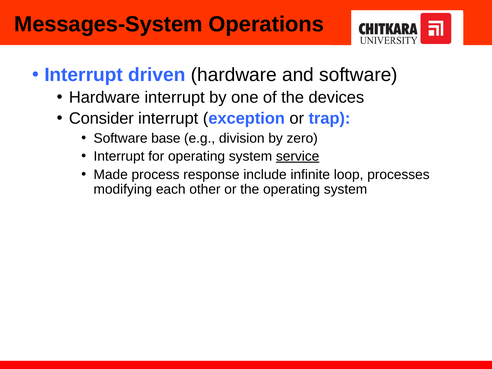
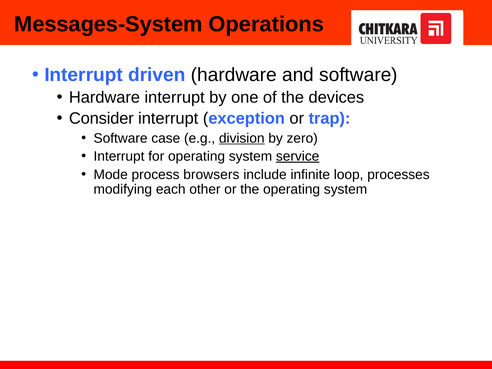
base: base -> case (166, 138)
division underline: none -> present (242, 138)
Made: Made -> Mode (111, 175)
response: response -> browsers (211, 175)
